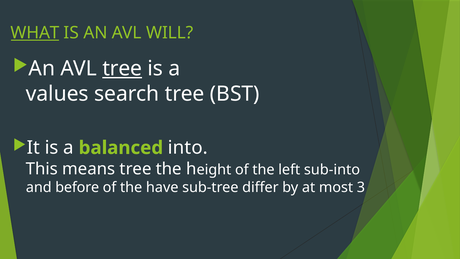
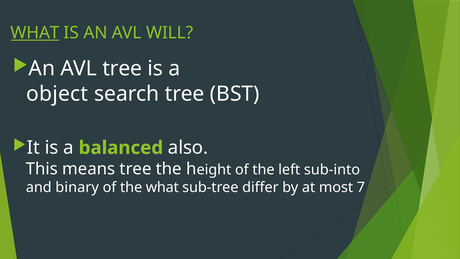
tree underline: present -> none (122, 69)
values: values -> object (57, 94)
into: into -> also (188, 148)
before: before -> binary (77, 187)
the have: have -> what (162, 187)
3: 3 -> 7 (361, 187)
